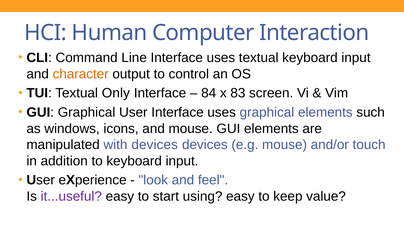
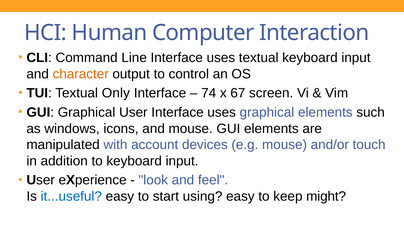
84: 84 -> 74 (209, 93)
83: 83 -> 67 (238, 93)
with devices: devices -> account (155, 145)
it...useful colour: purple -> blue (71, 197)
value: value -> might (326, 197)
